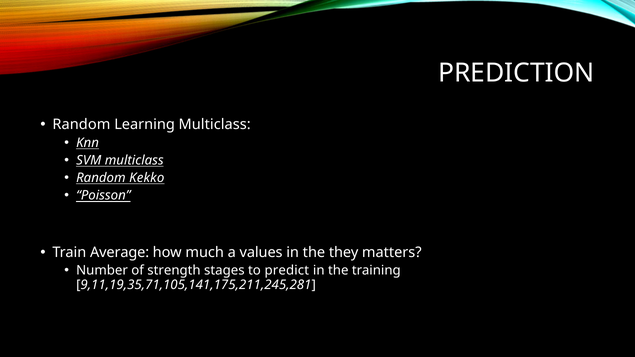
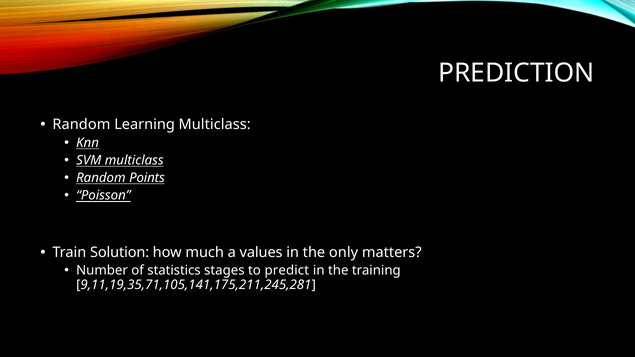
Kekko: Kekko -> Points (147, 178)
Average: Average -> Solution (120, 252)
they: they -> only (344, 252)
strength: strength -> statistics (174, 271)
